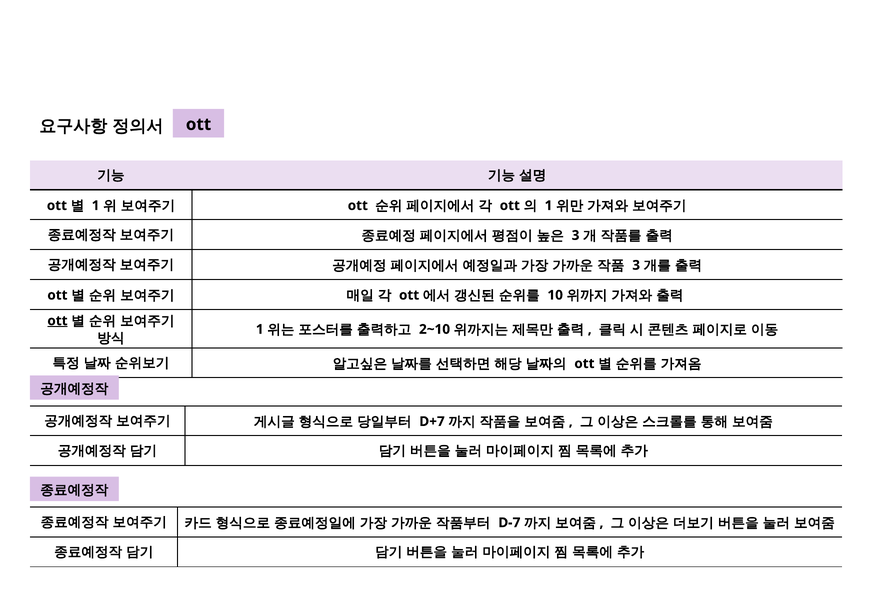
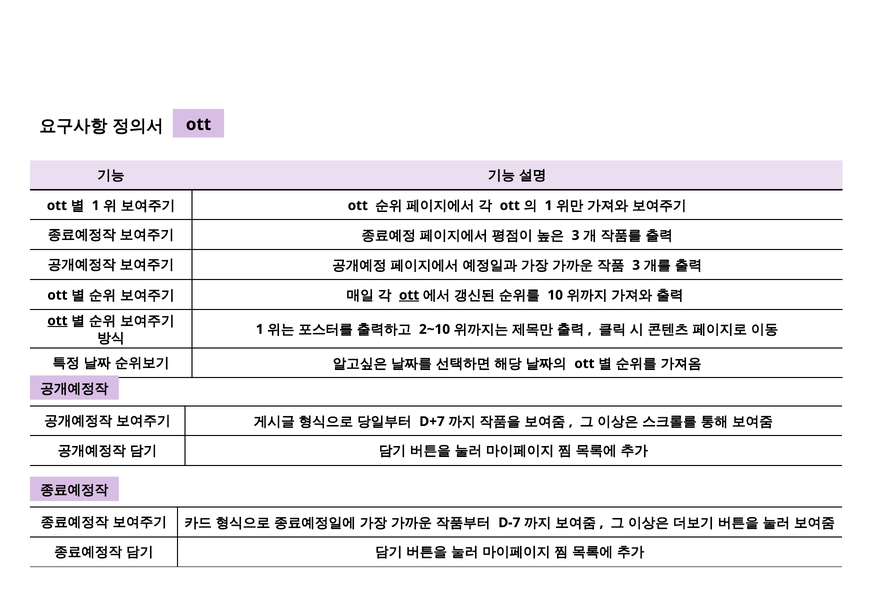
ott underline: none -> present (409, 295)
